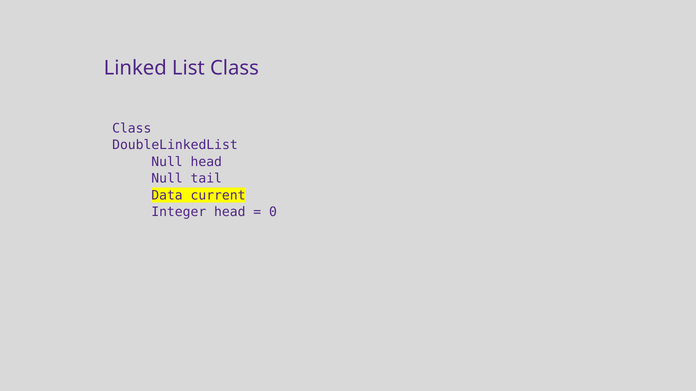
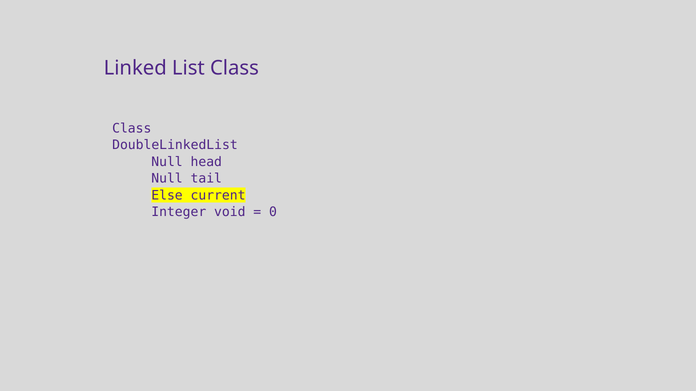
Data: Data -> Else (167, 196)
Integer head: head -> void (230, 212)
